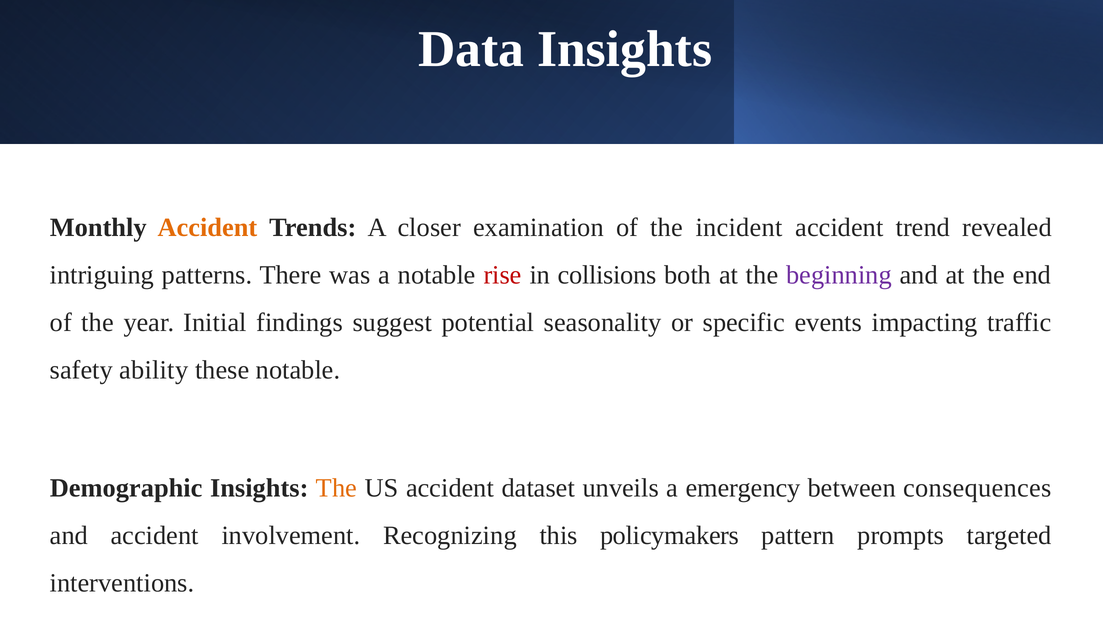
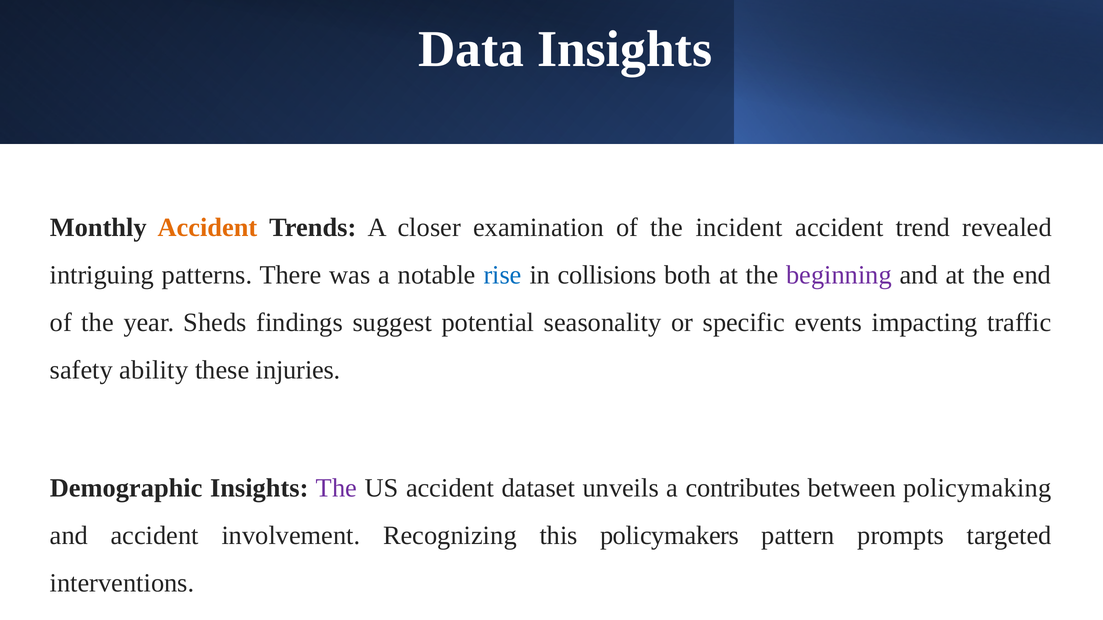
rise colour: red -> blue (503, 275)
Initial: Initial -> Sheds (215, 323)
these notable: notable -> injuries (298, 370)
The colour: orange -> purple (336, 488)
emergency: emergency -> contributes (743, 488)
consequences: consequences -> policymaking (977, 488)
